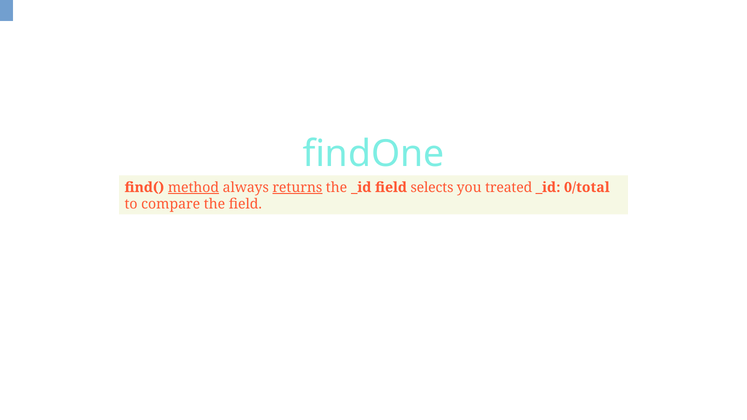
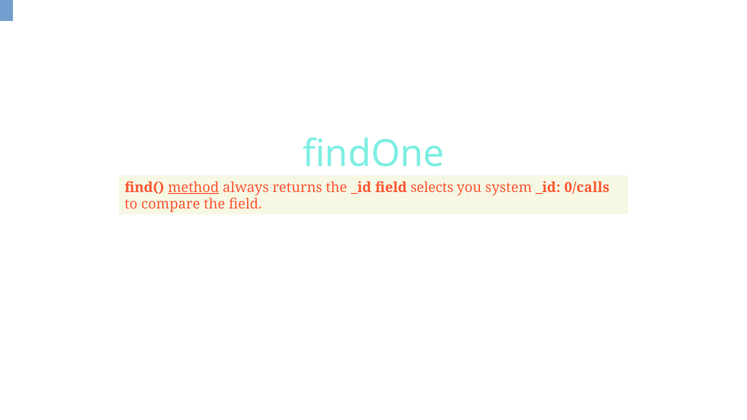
returns underline: present -> none (297, 187)
treated: treated -> system (509, 187)
0/total: 0/total -> 0/calls (587, 187)
